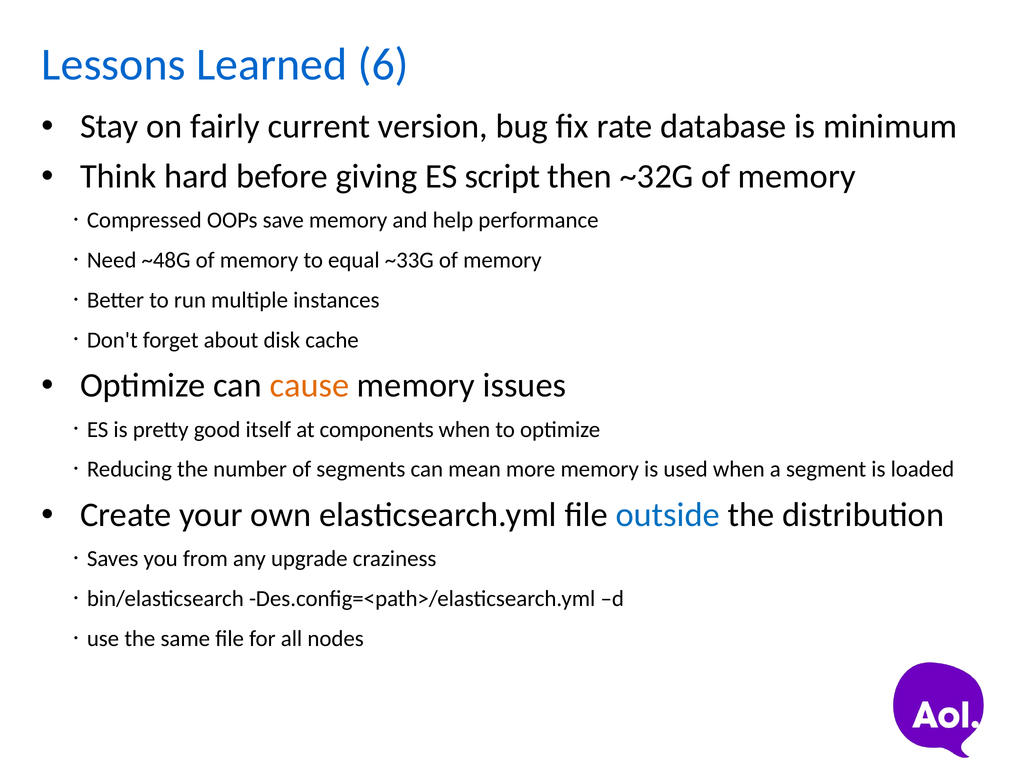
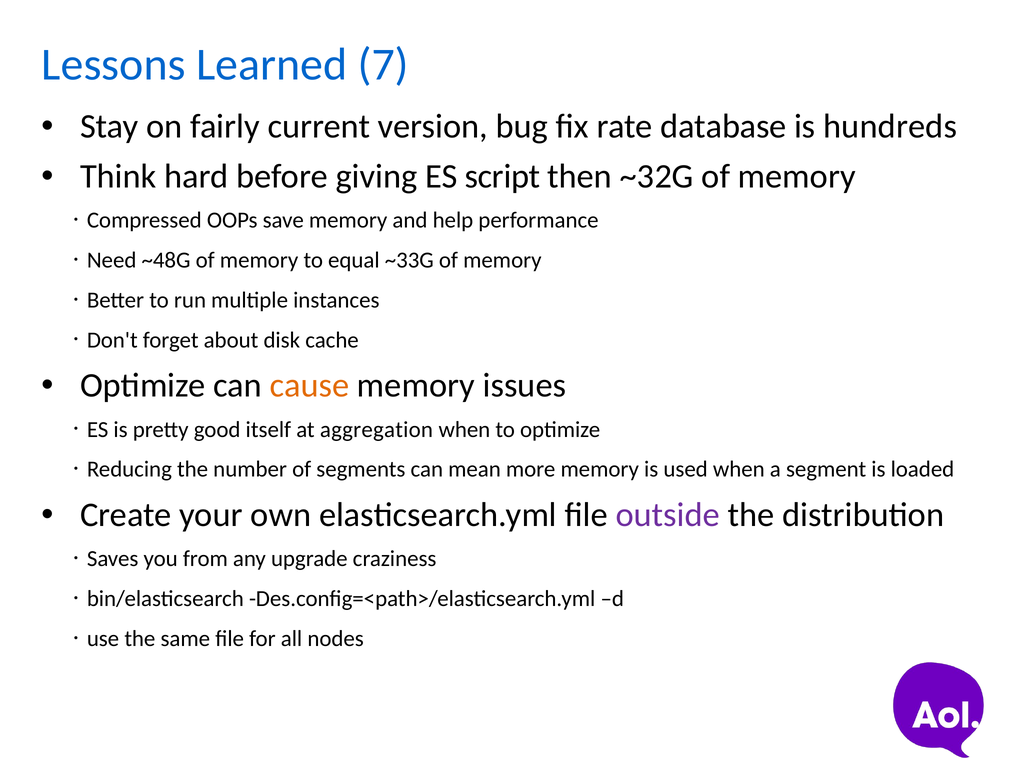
6: 6 -> 7 (383, 65)
minimum: minimum -> hundreds (890, 127)
components: components -> aggregation (376, 429)
outside colour: blue -> purple (668, 515)
